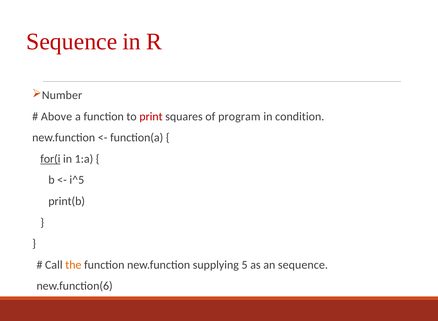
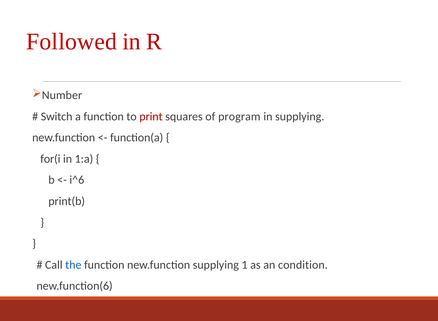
Sequence: Sequence -> Followed (72, 42)
Above: Above -> Switch (57, 116)
in condition: condition -> supplying (300, 116)
for(i underline: present -> none (50, 159)
i^5: i^5 -> i^6 (77, 180)
the colour: orange -> blue (73, 265)
5: 5 -> 1 (245, 265)
an sequence: sequence -> condition (303, 265)
